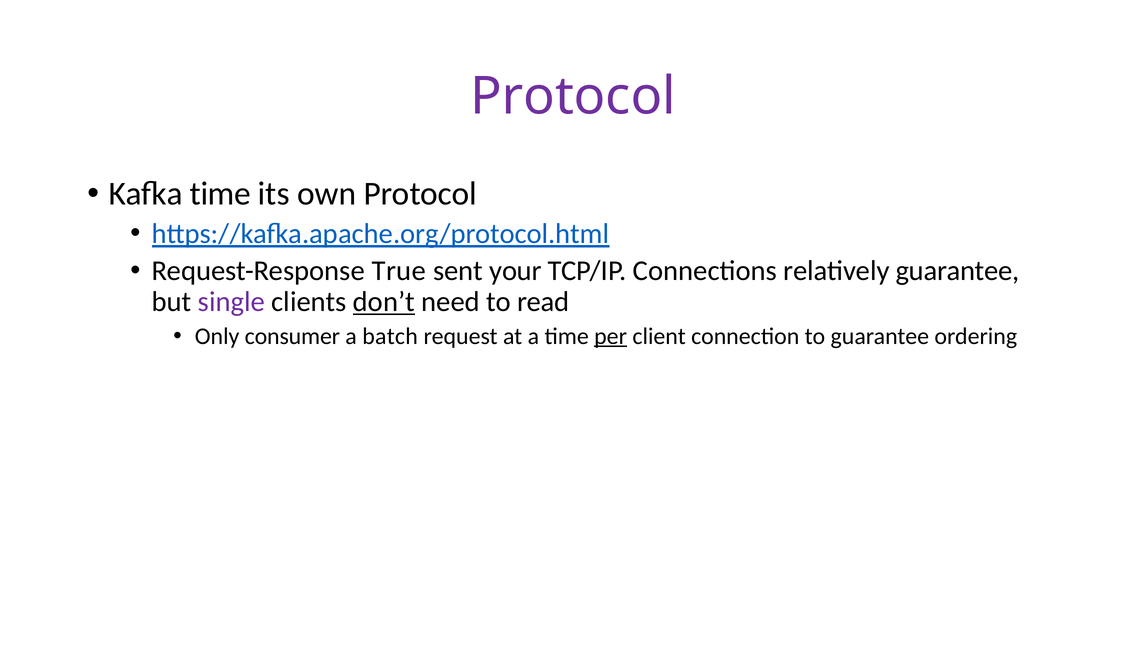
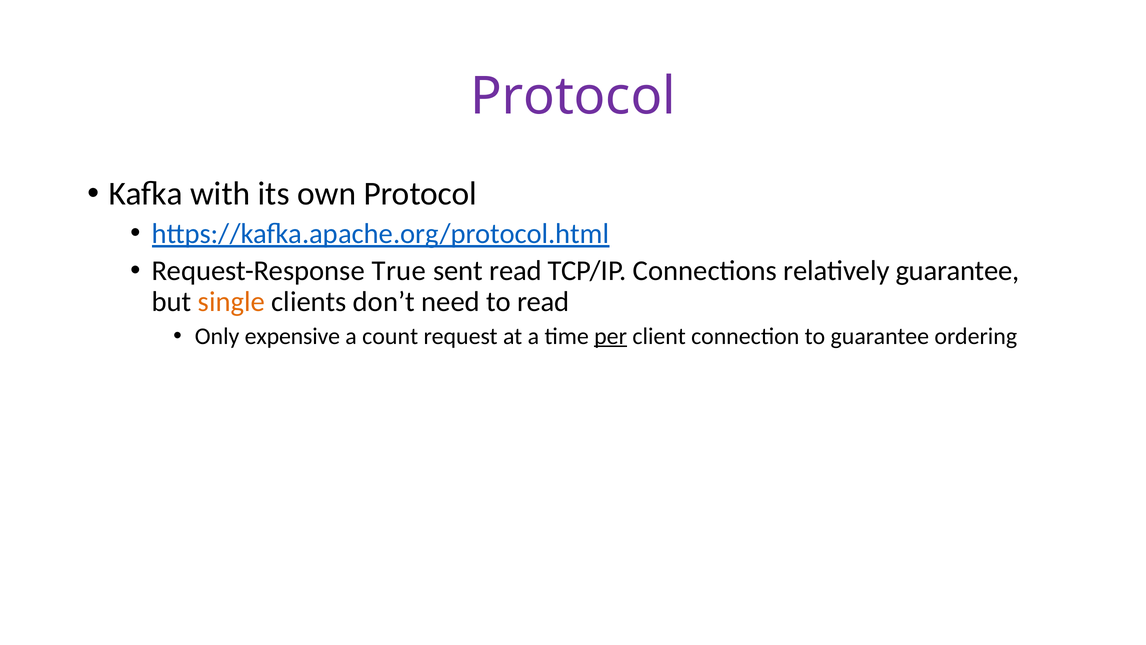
Kafka time: time -> with (220, 194)
sent your: your -> read (516, 271)
single colour: purple -> orange (231, 302)
don’t underline: present -> none (384, 302)
consumer: consumer -> expensive (292, 336)
batch: batch -> count (390, 336)
